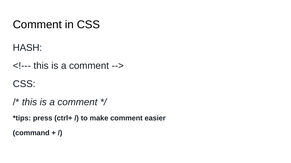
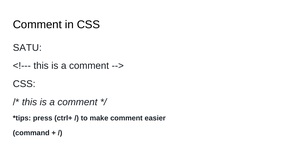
HASH: HASH -> SATU (27, 48)
